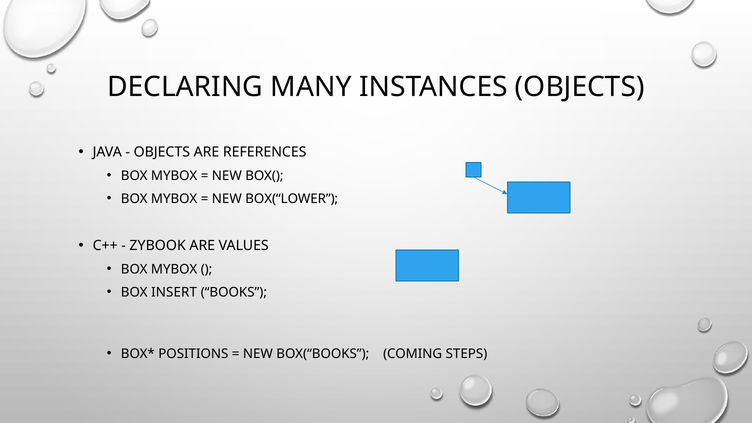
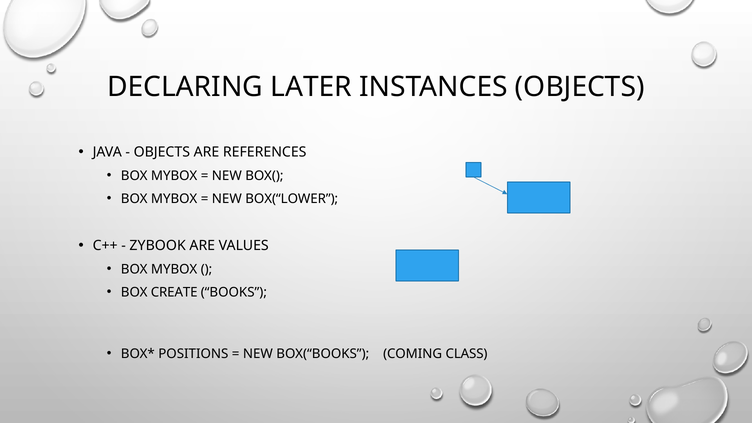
MANY: MANY -> LATER (311, 87)
INSERT: INSERT -> CREATE (174, 292)
STEPS: STEPS -> CLASS (467, 354)
